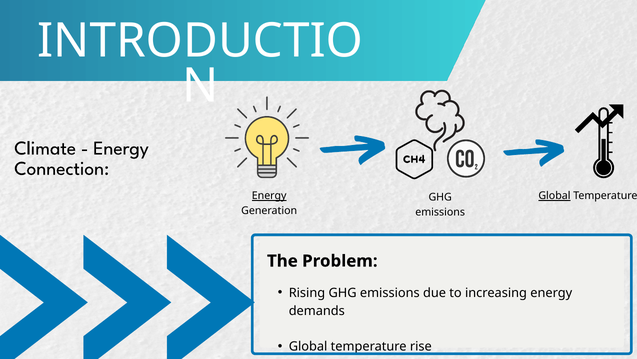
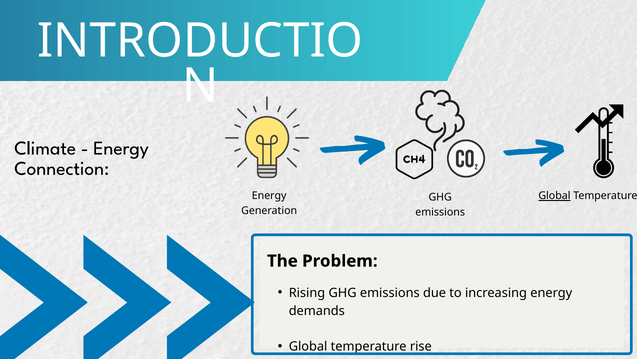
Energy underline: present -> none (269, 196)
